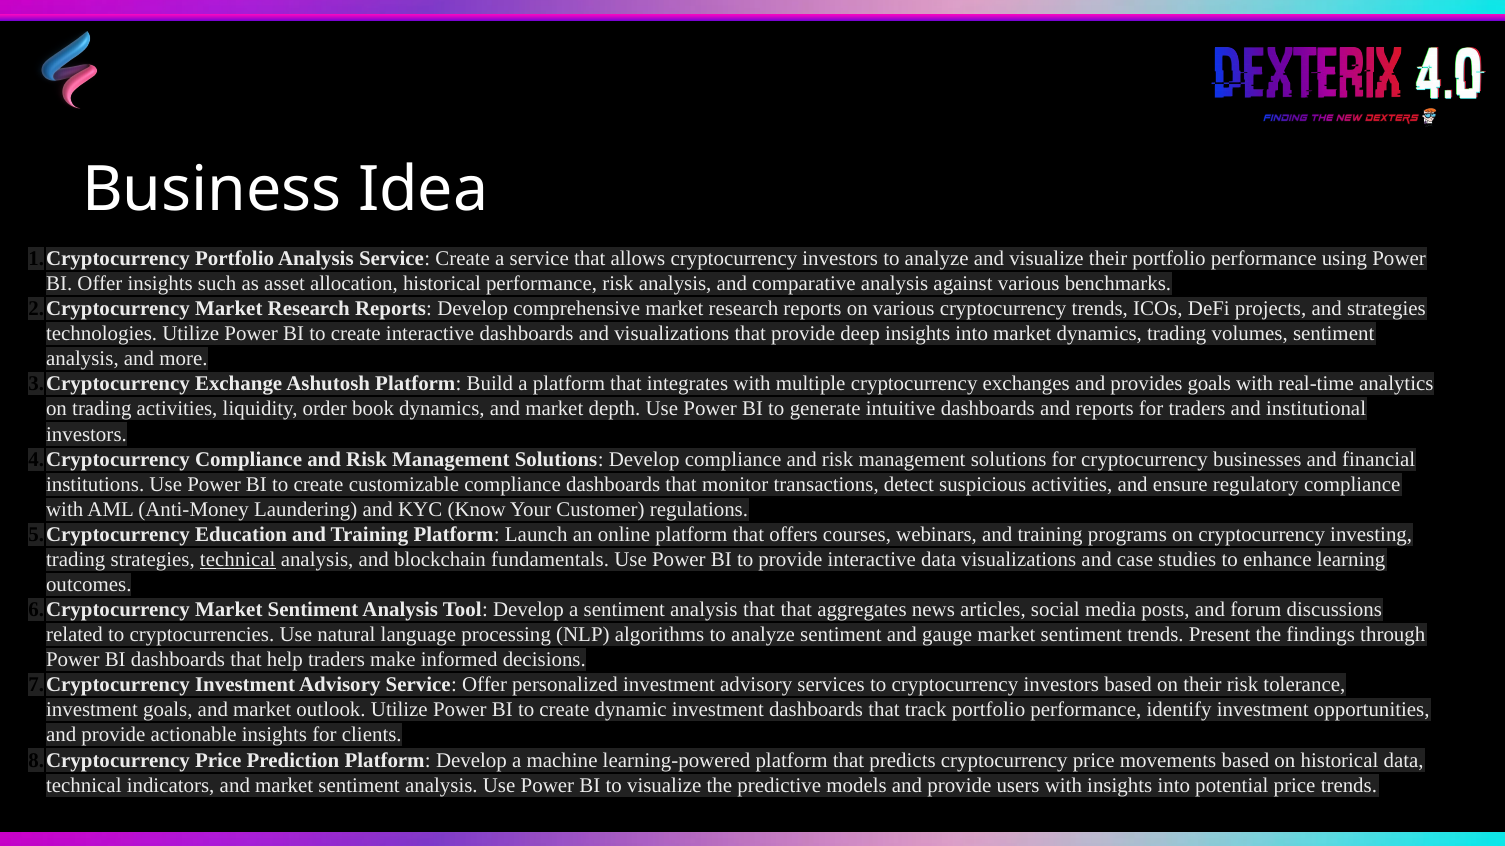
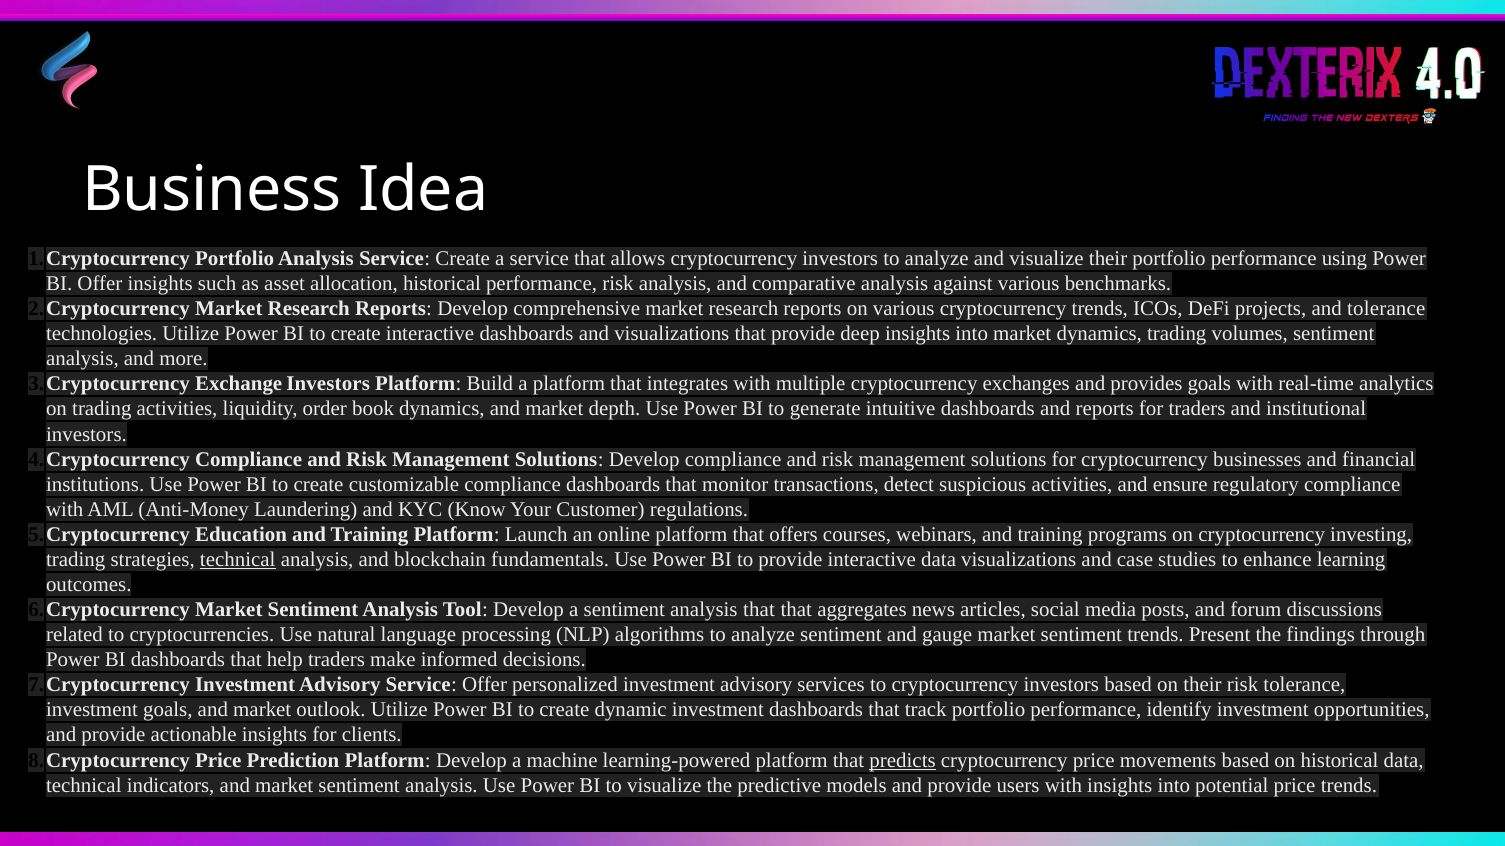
and strategies: strategies -> tolerance (1386, 309)
Exchange Ashutosh: Ashutosh -> Investors (328, 384)
predicts underline: none -> present (903, 761)
